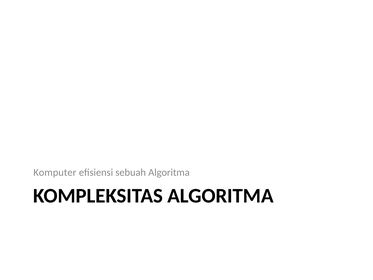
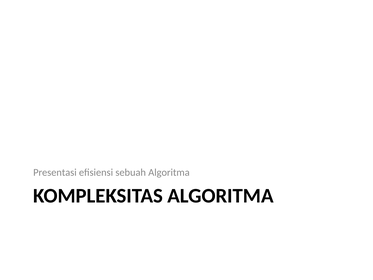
Komputer: Komputer -> Presentasi (55, 172)
